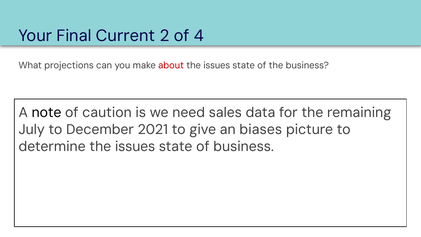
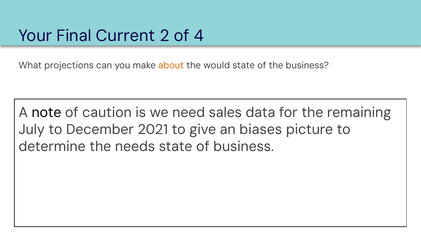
about colour: red -> orange (171, 65)
issues: issues -> would (217, 65)
determine the issues: issues -> needs (135, 146)
